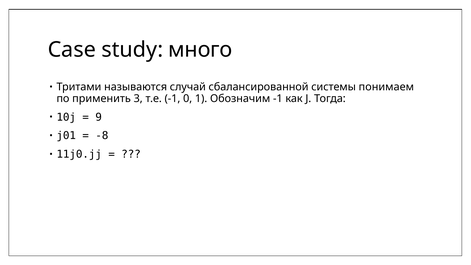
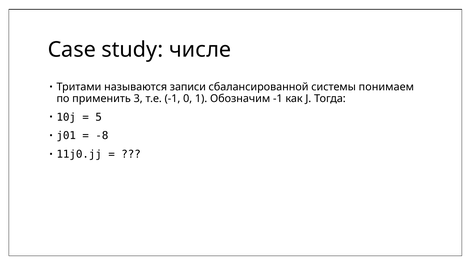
много: много -> числе (200, 50)
случай: случай -> записи (188, 87)
9: 9 -> 5 (99, 117)
